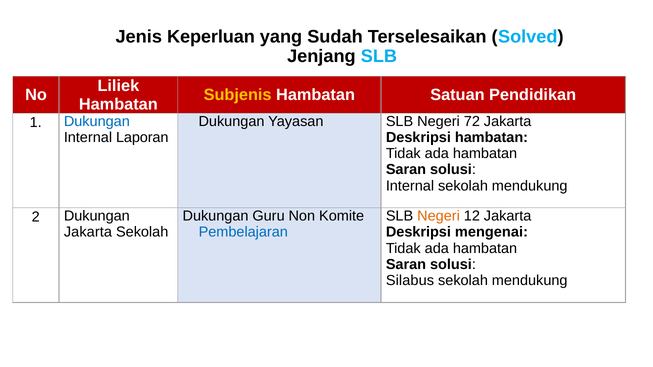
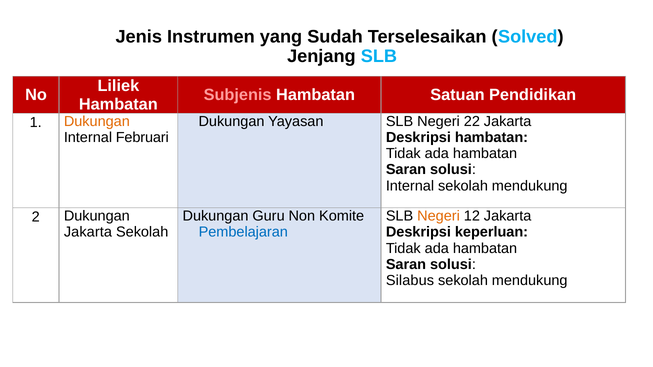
Keperluan: Keperluan -> Instrumen (211, 37)
Subjenis colour: yellow -> pink (238, 95)
72: 72 -> 22 (472, 121)
Dukungan colour: blue -> orange (97, 121)
Laporan: Laporan -> Februari (142, 138)
mengenai: mengenai -> keperluan (491, 232)
